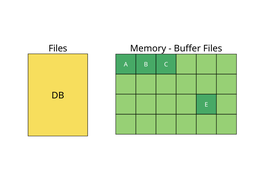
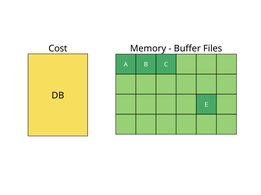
Files: Files -> Cost (58, 49)
